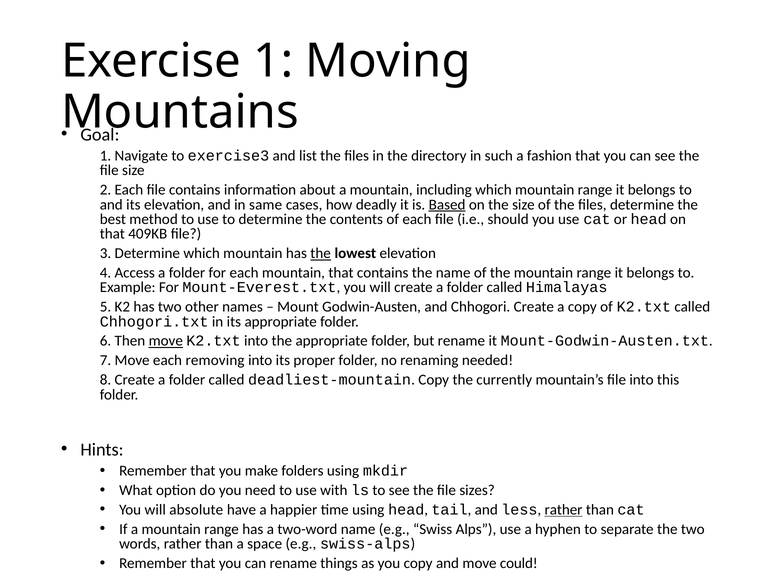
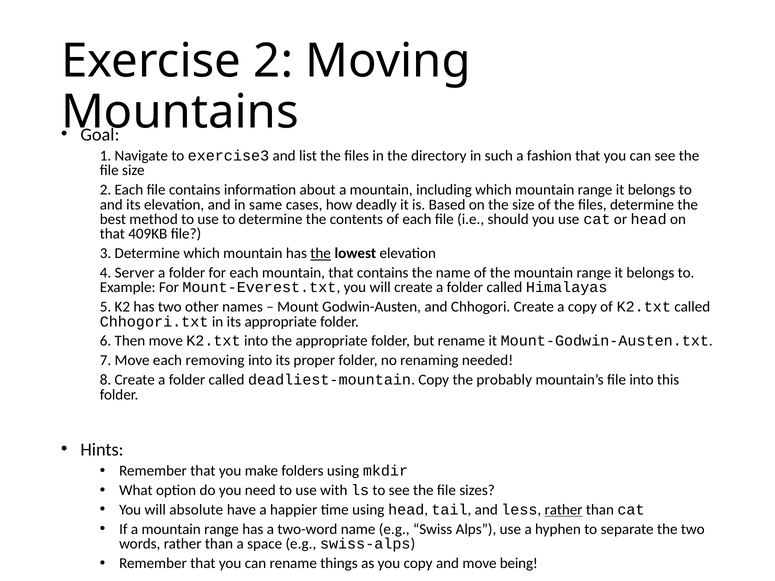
Exercise 1: 1 -> 2 (273, 61)
Based underline: present -> none (447, 205)
Access: Access -> Server (135, 273)
move underline: present -> none (166, 341)
currently: currently -> probably (504, 380)
could: could -> being (519, 564)
